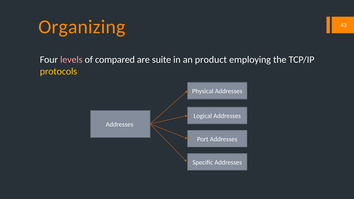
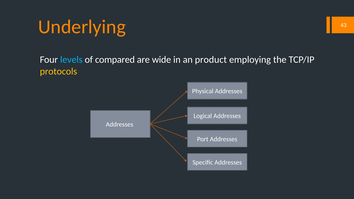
Organizing: Organizing -> Underlying (82, 27)
levels colour: pink -> light blue (71, 60)
suite: suite -> wide (162, 60)
